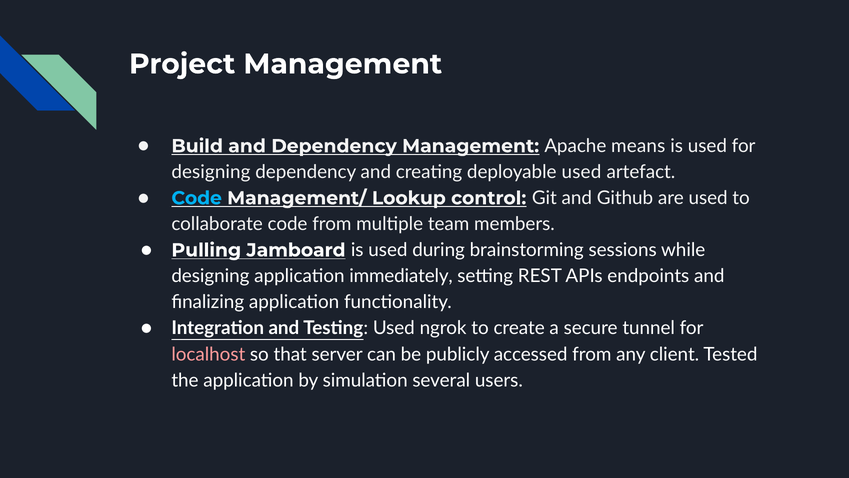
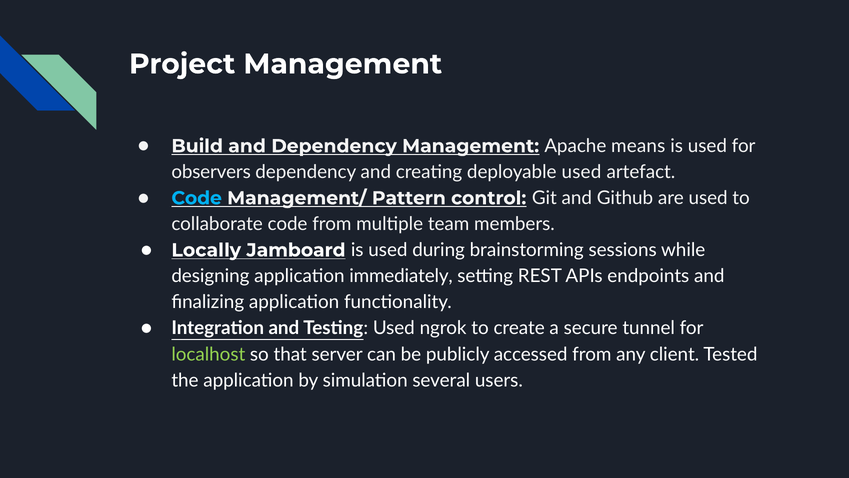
designing: designing -> observers (211, 172)
Lookup: Lookup -> Pattern (409, 198)
Pulling: Pulling -> Locally (206, 250)
localhost colour: pink -> light green (208, 354)
